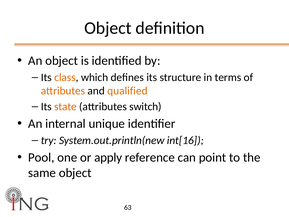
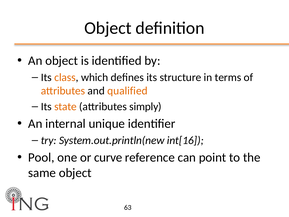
switch: switch -> simply (145, 106)
apply: apply -> curve (108, 157)
